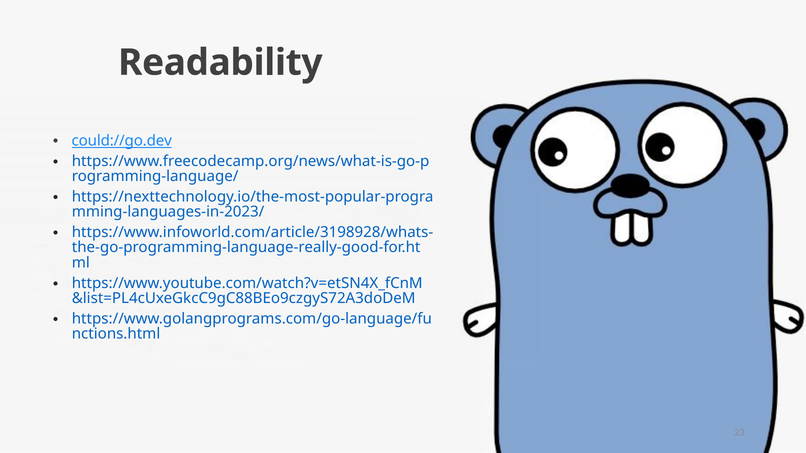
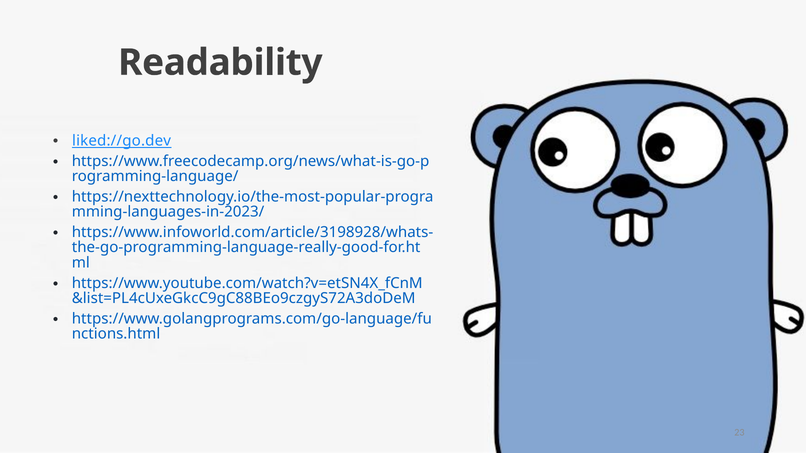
could://go.dev: could://go.dev -> liked://go.dev (122, 141)
